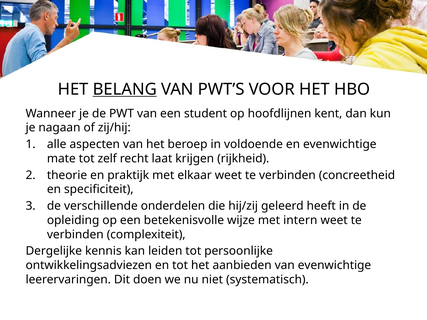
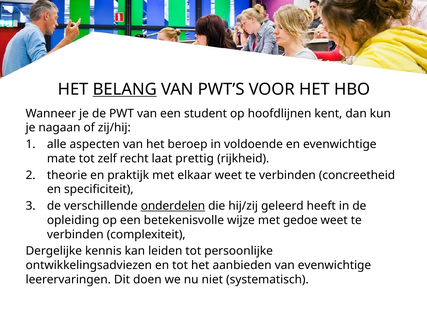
krijgen: krijgen -> prettig (195, 159)
onderdelen underline: none -> present (173, 206)
intern: intern -> gedoe (300, 220)
